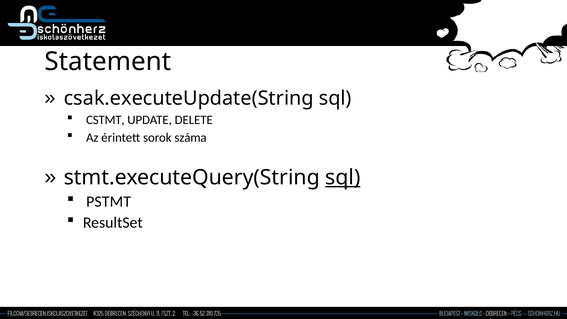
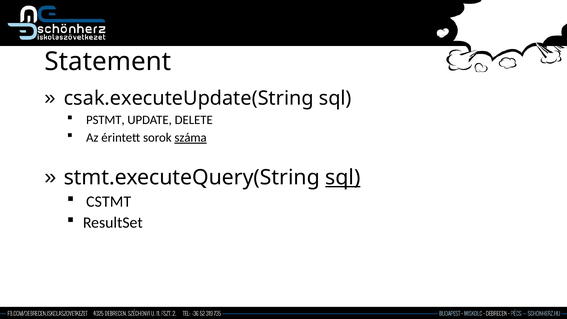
CSTMT: CSTMT -> PSTMT (105, 120)
száma underline: none -> present (191, 138)
PSTMT: PSTMT -> CSTMT (109, 202)
